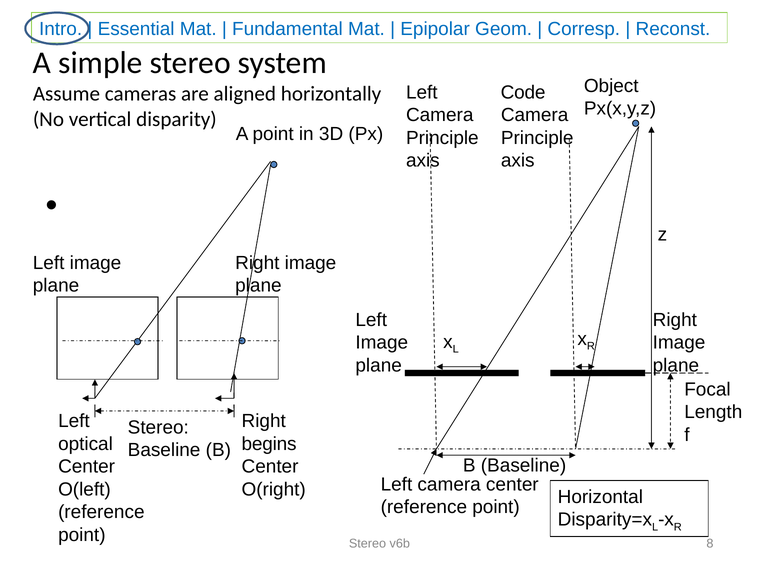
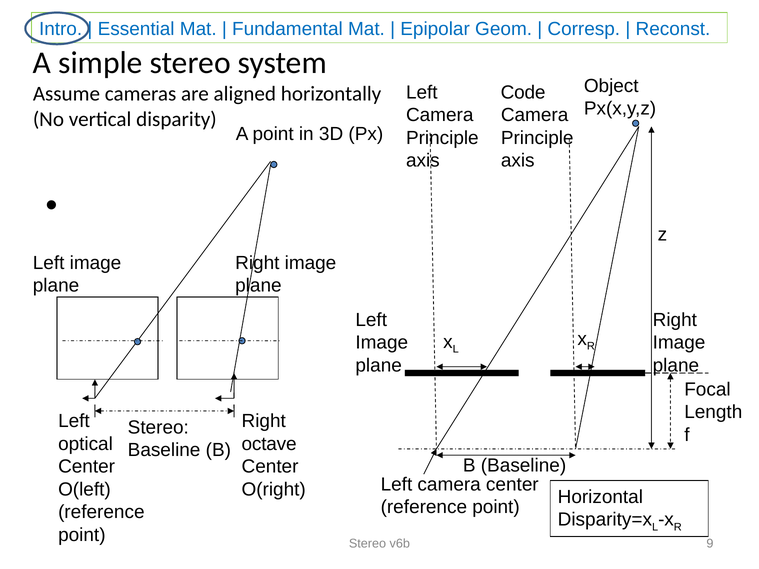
begins: begins -> octave (269, 444)
8: 8 -> 9 (710, 544)
